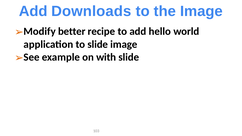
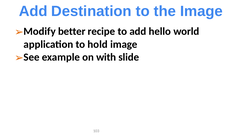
Downloads: Downloads -> Destination (91, 11)
to slide: slide -> hold (98, 44)
